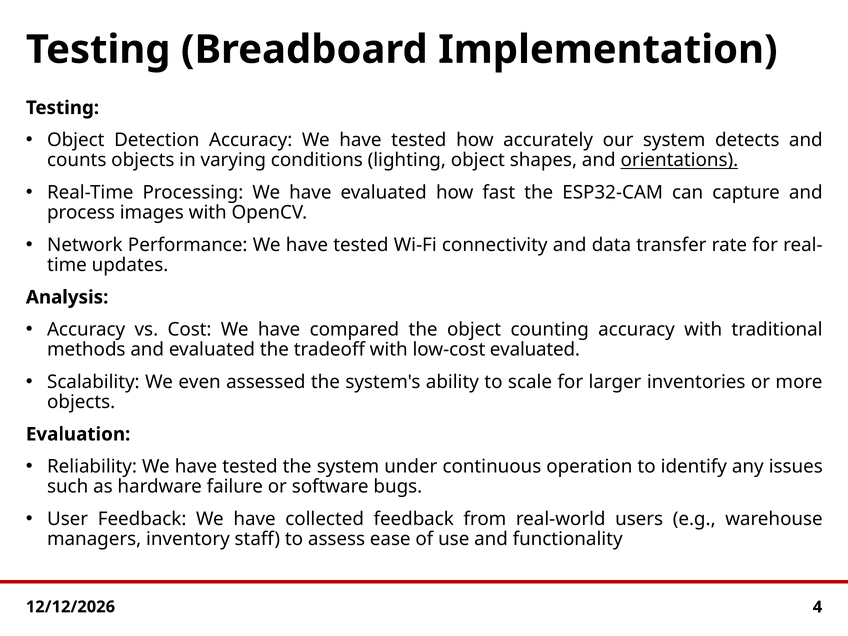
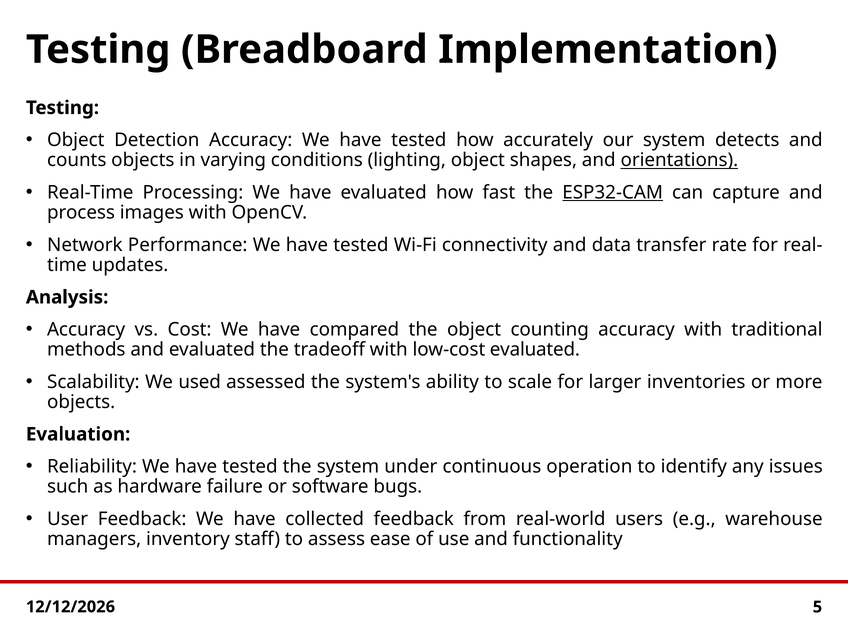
ESP32-CAM underline: none -> present (613, 192)
even: even -> used (200, 382)
4: 4 -> 5 (817, 607)
